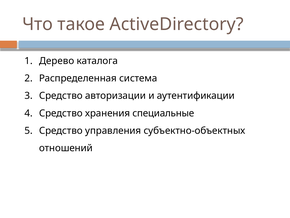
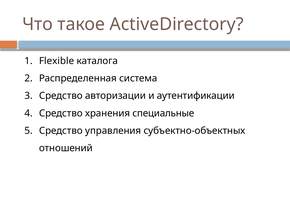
Дерево: Дерево -> Flexible (57, 61)
